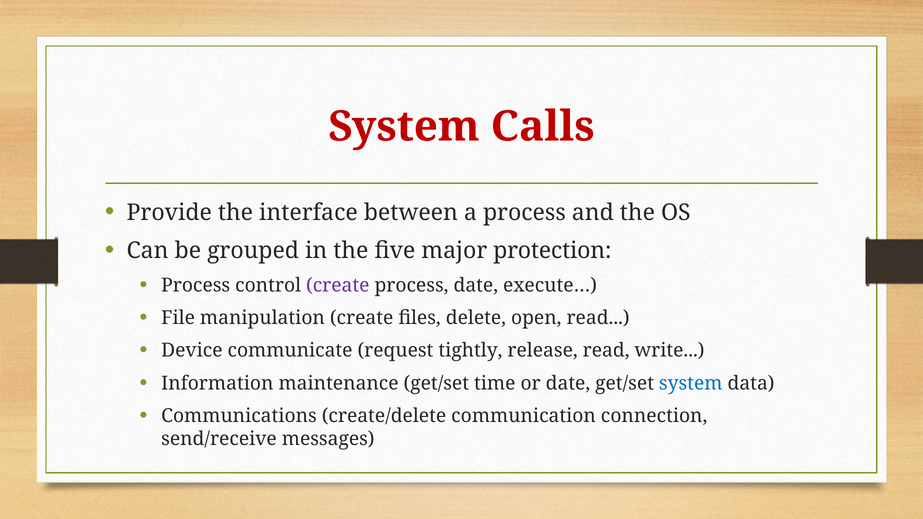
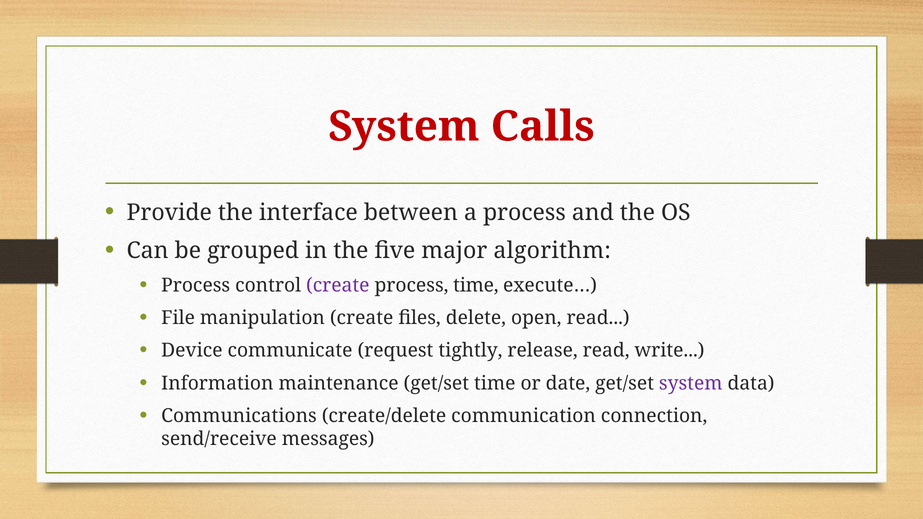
protection: protection -> algorithm (552, 251)
process date: date -> time (476, 285)
system colour: blue -> purple (691, 383)
